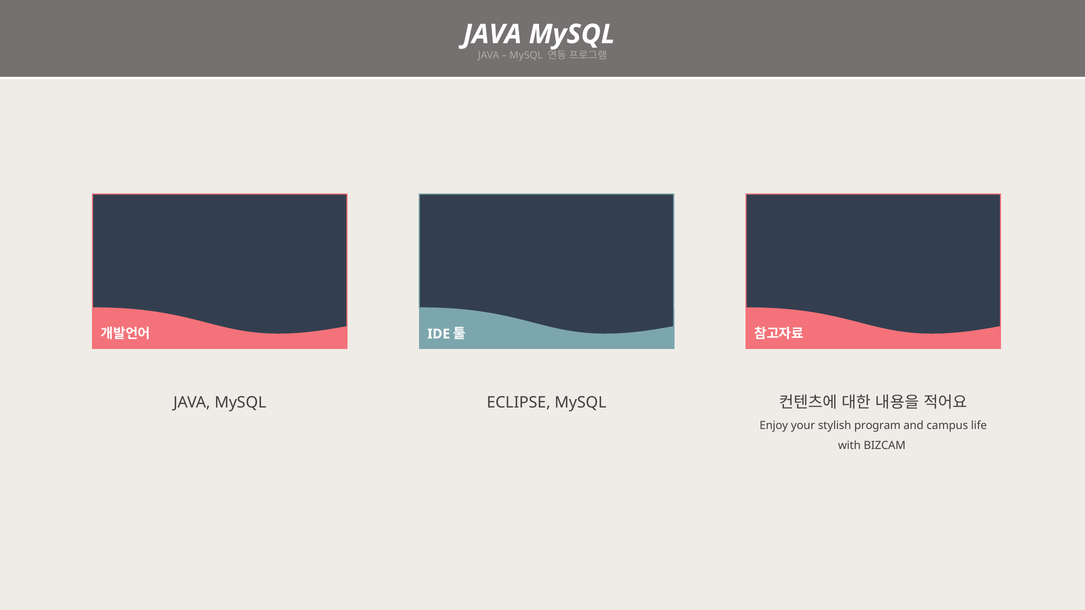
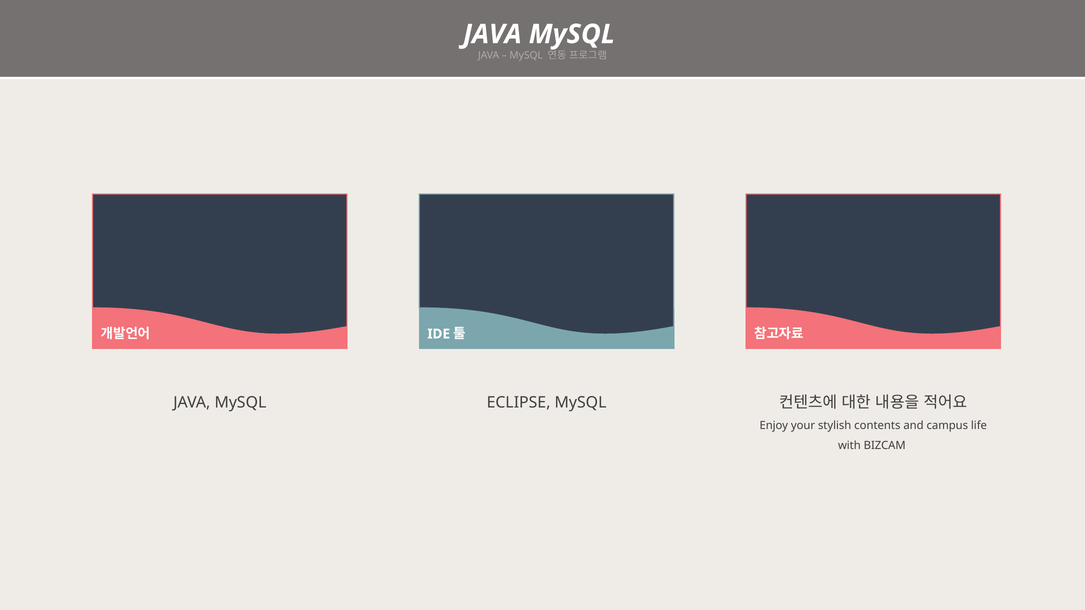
program: program -> contents (877, 426)
